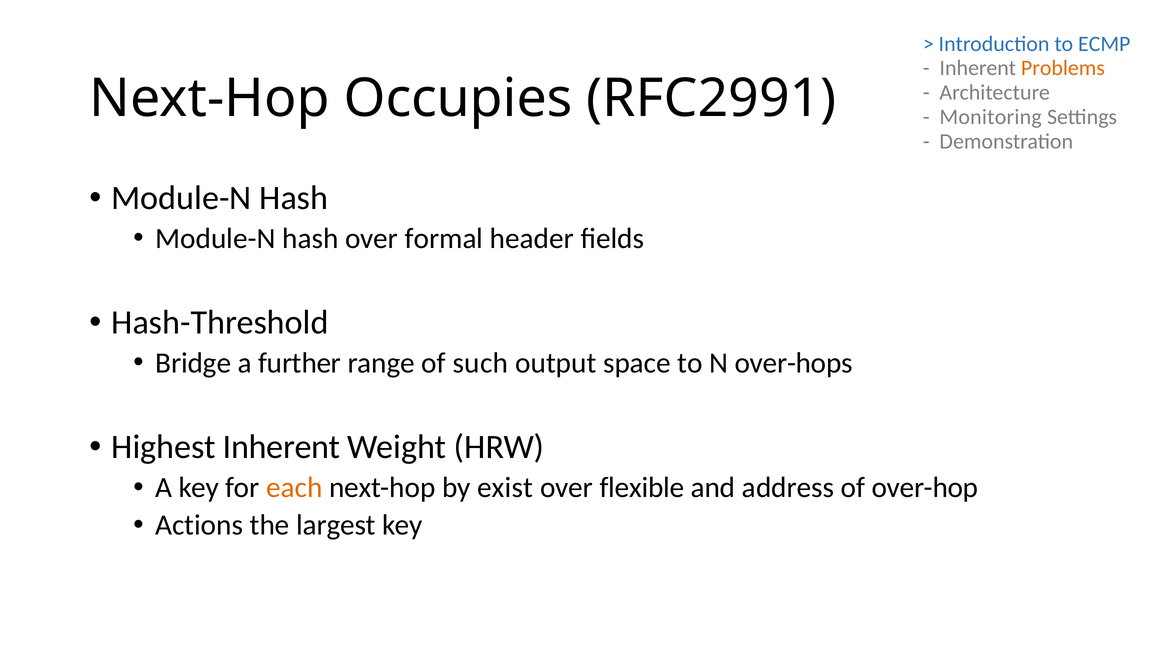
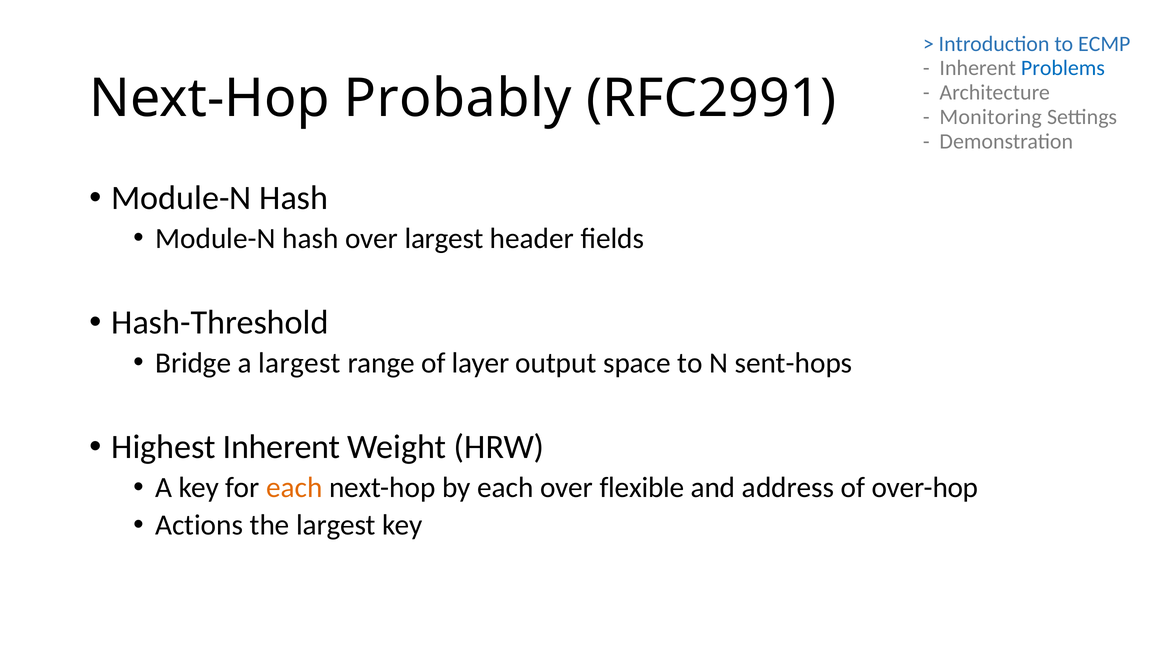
Problems colour: orange -> blue (1063, 68)
Occupies: Occupies -> Probably (458, 98)
over formal: formal -> largest (444, 239)
a further: further -> largest (299, 363)
such: such -> layer (481, 363)
over-hops: over-hops -> sent-hops (794, 363)
by exist: exist -> each (505, 488)
